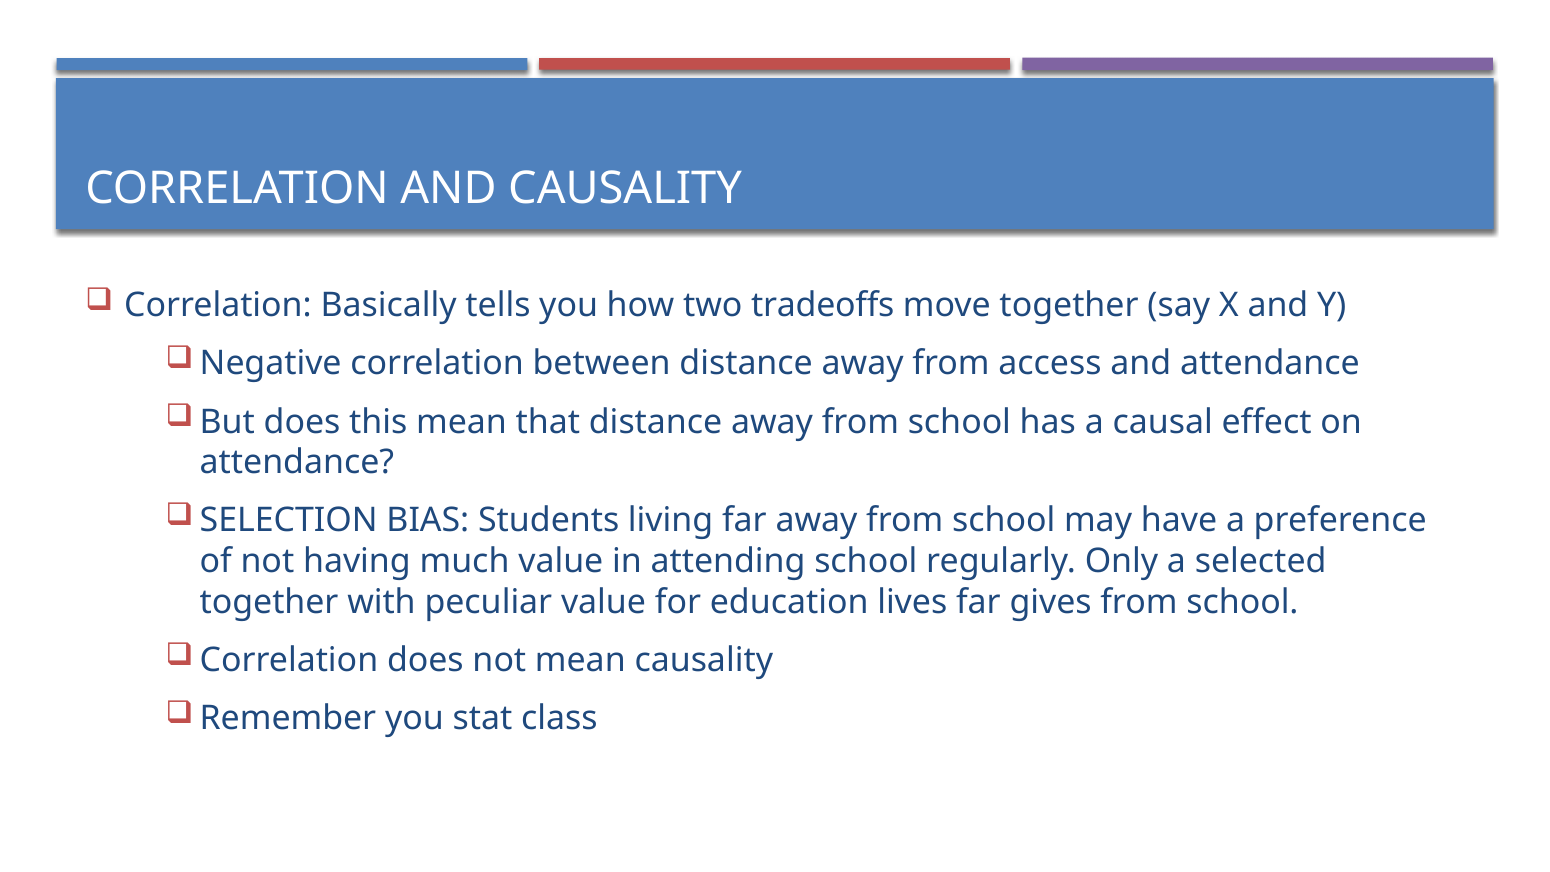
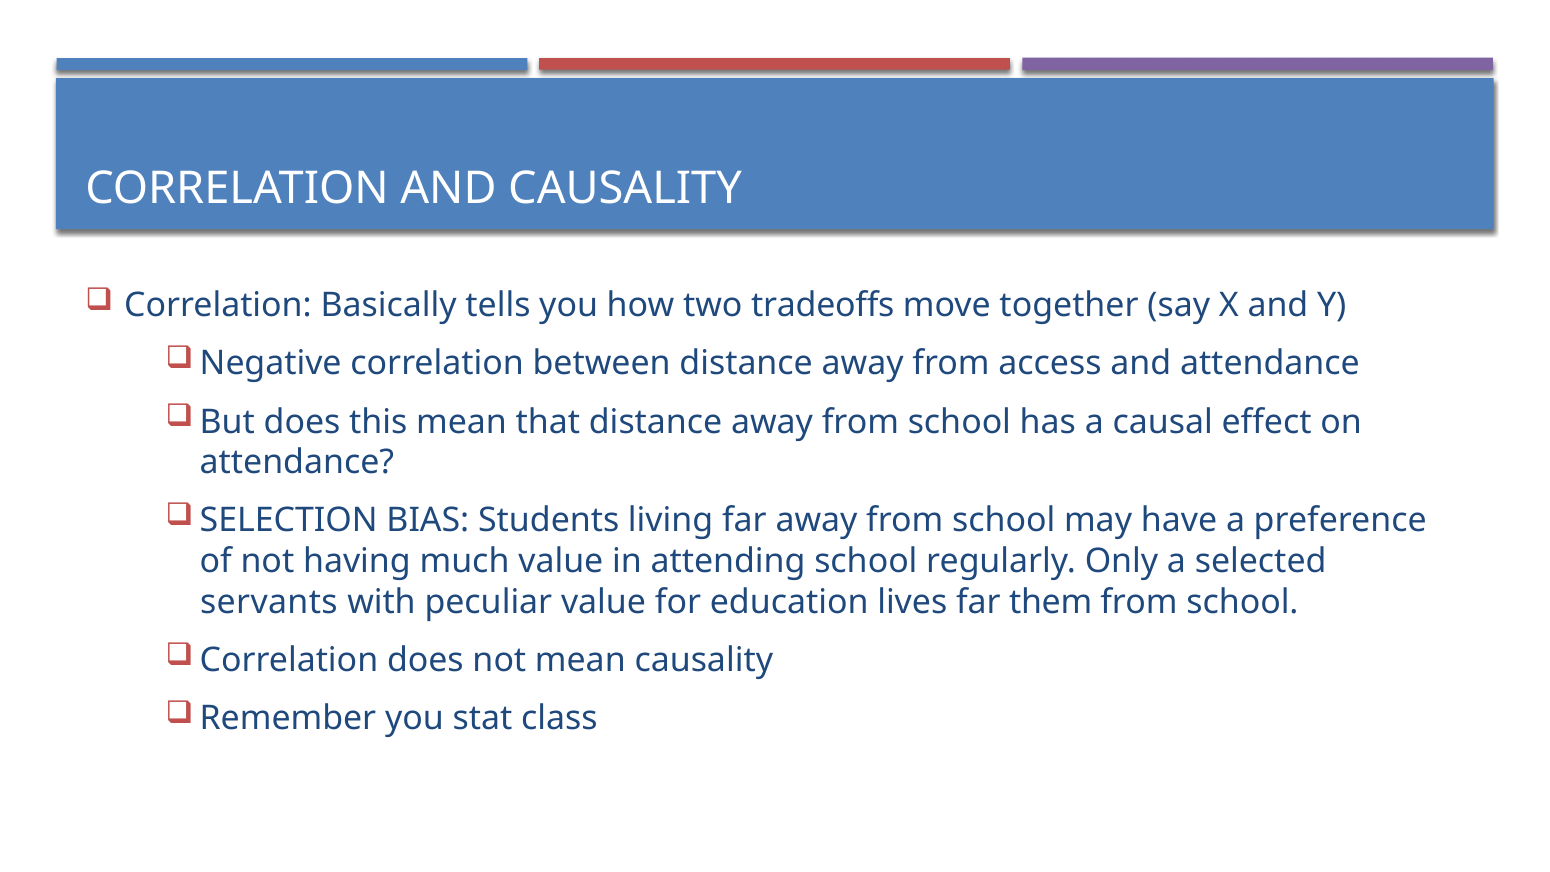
together: together -> servants (269, 602)
gives: gives -> them (1051, 602)
